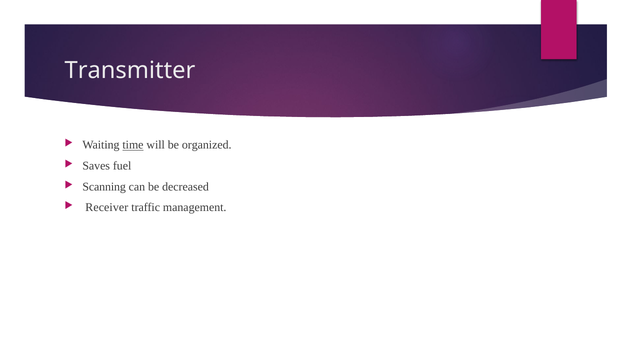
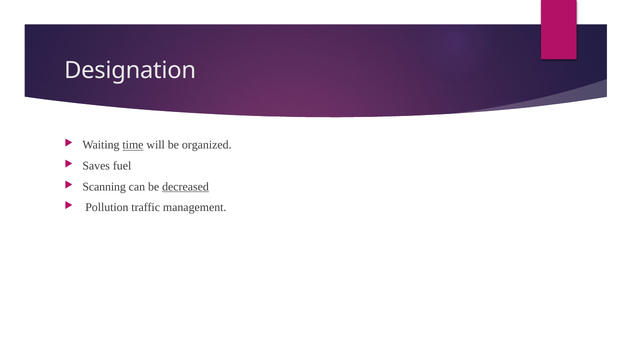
Transmitter: Transmitter -> Designation (130, 70)
decreased underline: none -> present (186, 187)
Receiver: Receiver -> Pollution (107, 208)
